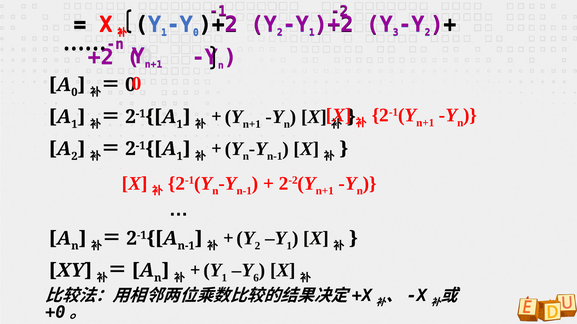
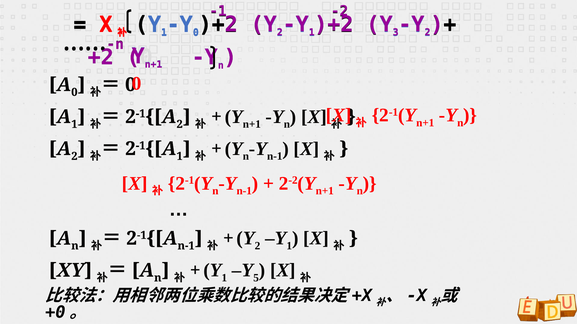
1: 1 -> 2 (180, 124)
6: 6 -> 5 (256, 278)
